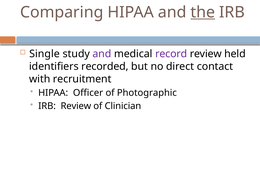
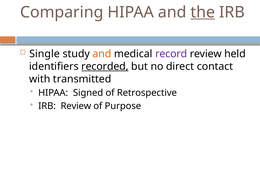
and colour: purple -> orange (102, 54)
recorded underline: none -> present (105, 66)
recruitment: recruitment -> transmitted (82, 79)
Officer: Officer -> Signed (88, 93)
Photographic: Photographic -> Retrospective (147, 93)
Clinician: Clinician -> Purpose (123, 106)
